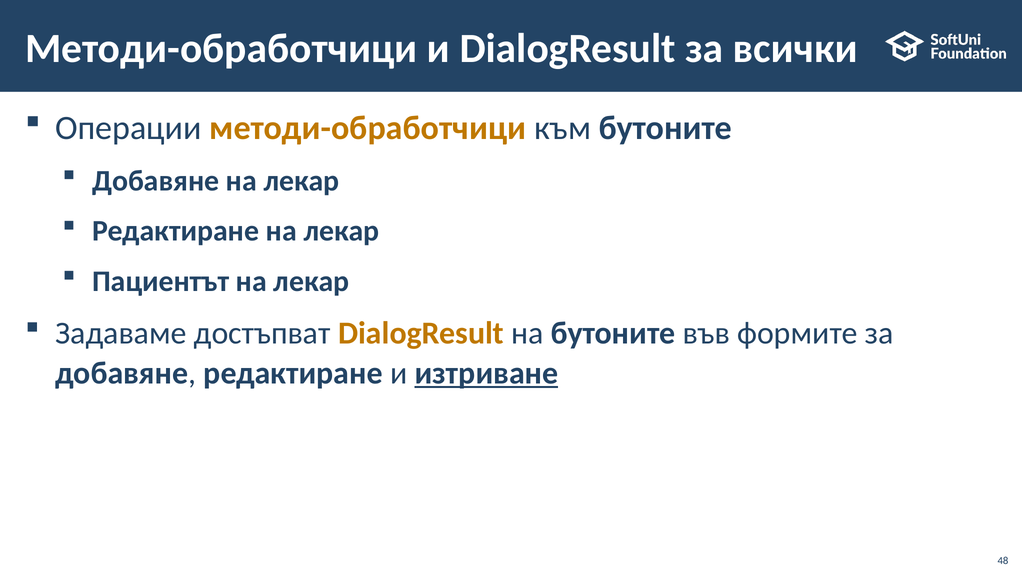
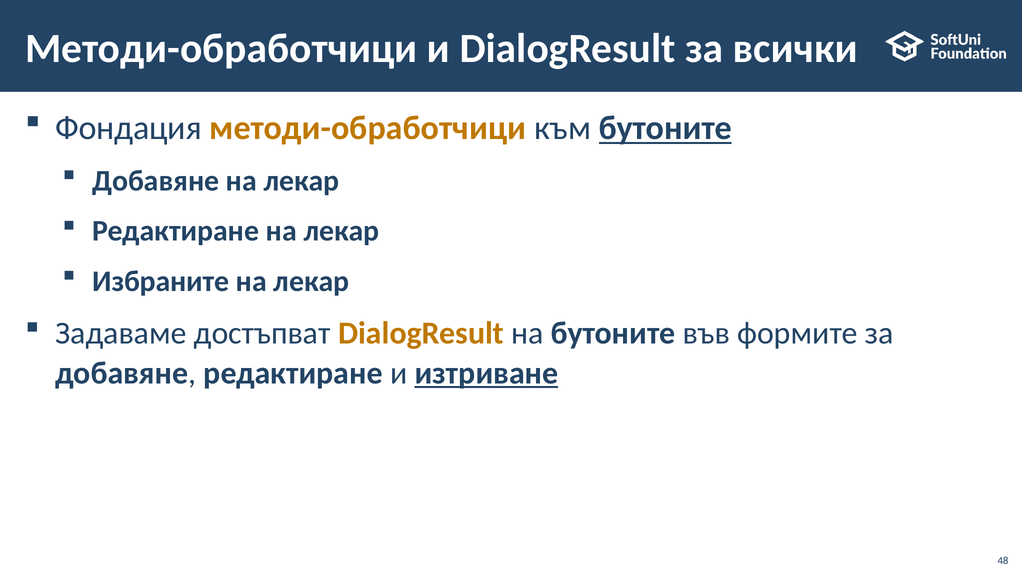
Операции: Операции -> Фондация (128, 128)
бутоните underline: none -> present (665, 128)
Пациентът: Пациентът -> Избраните (161, 281)
